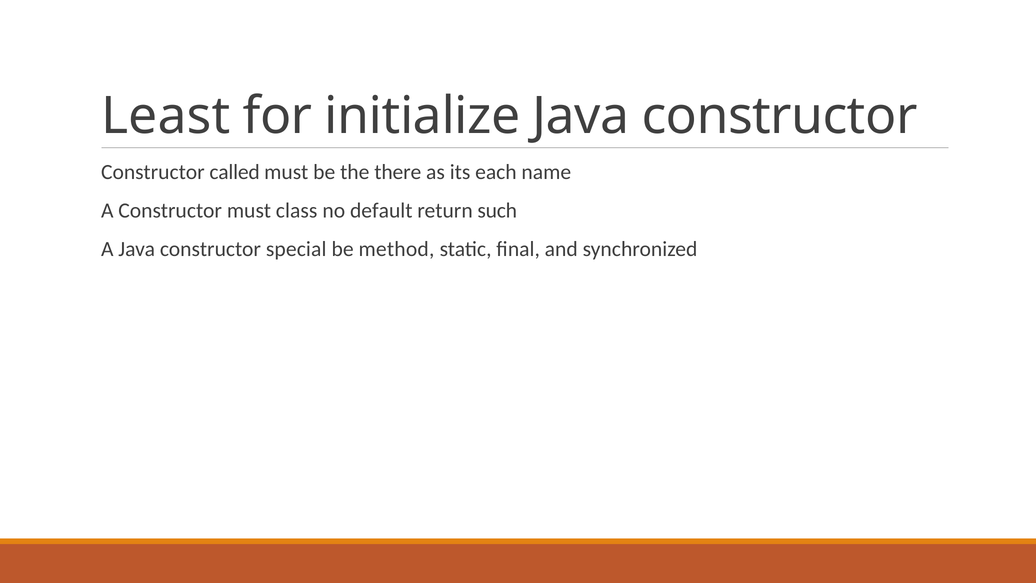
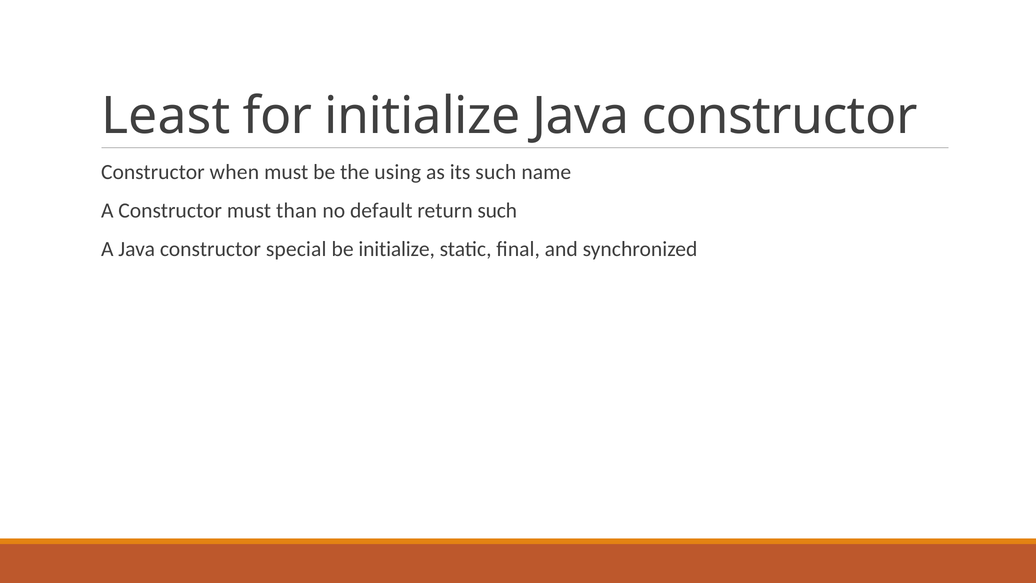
called: called -> when (234, 172)
there: there -> using (398, 172)
its each: each -> such (496, 172)
class: class -> than (297, 211)
be method: method -> initialize (397, 249)
